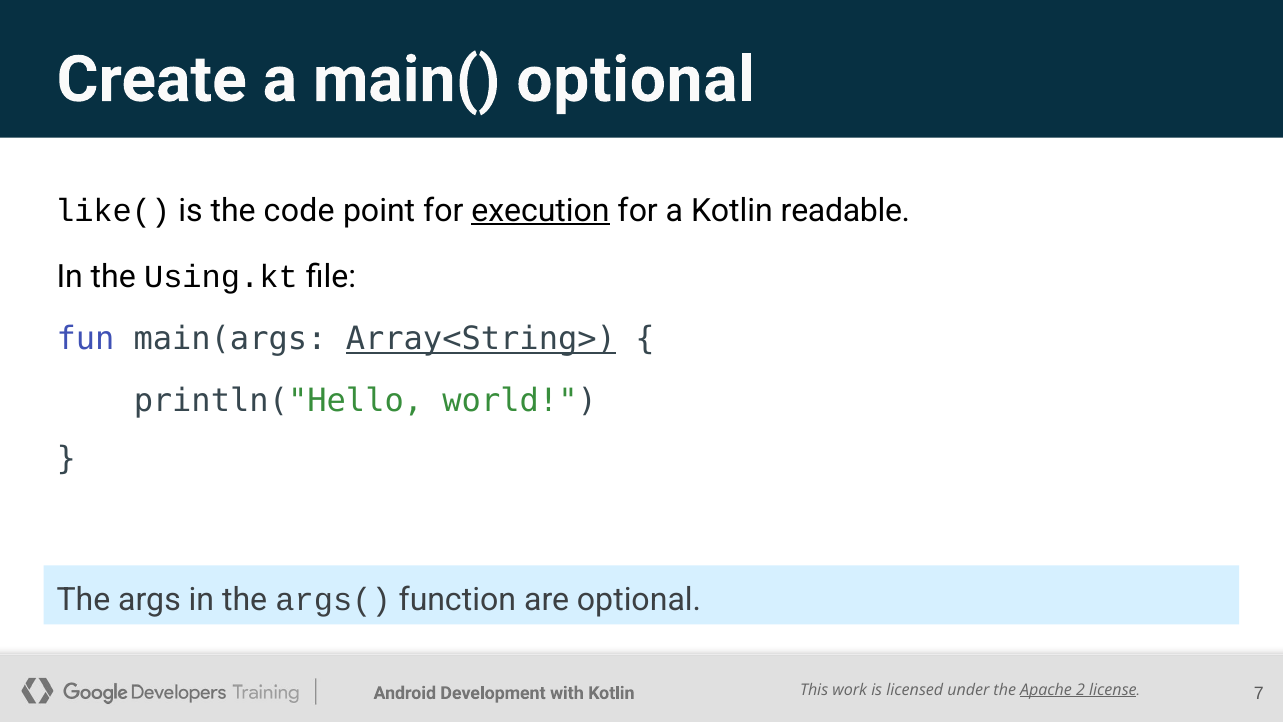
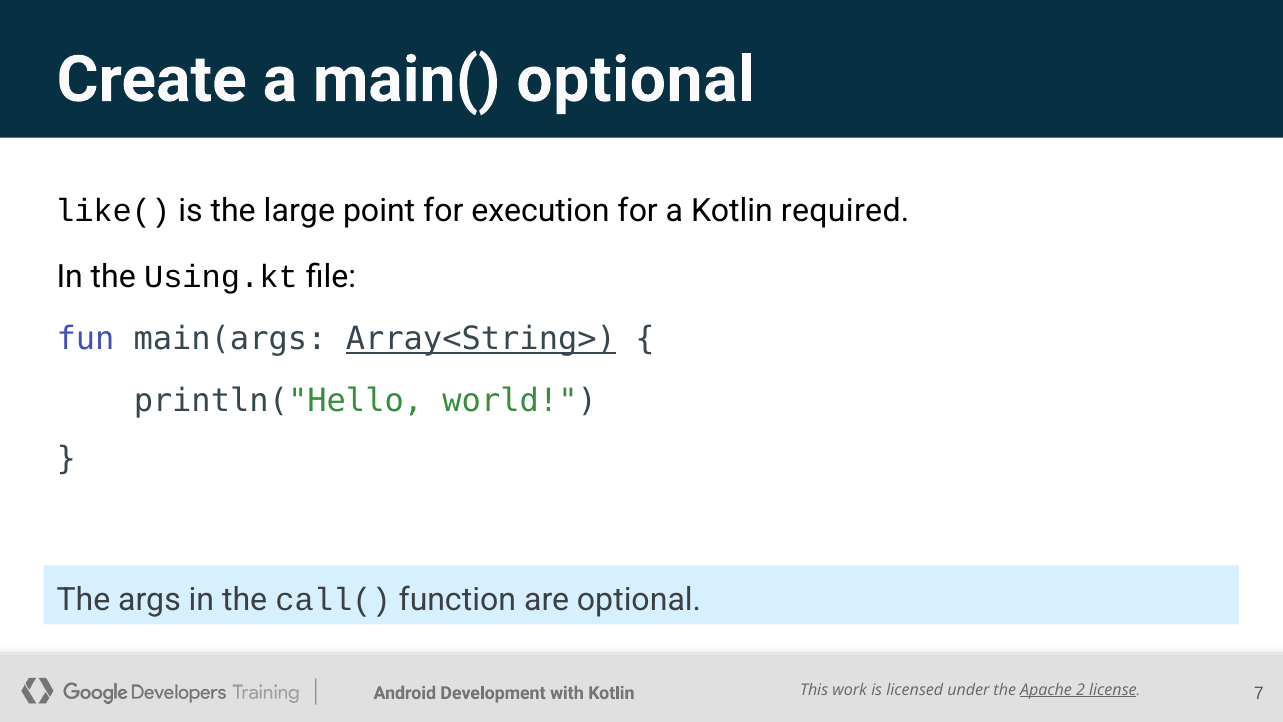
code: code -> large (299, 211)
execution underline: present -> none (540, 211)
readable: readable -> required (845, 211)
args(: args( -> call( (333, 599)
